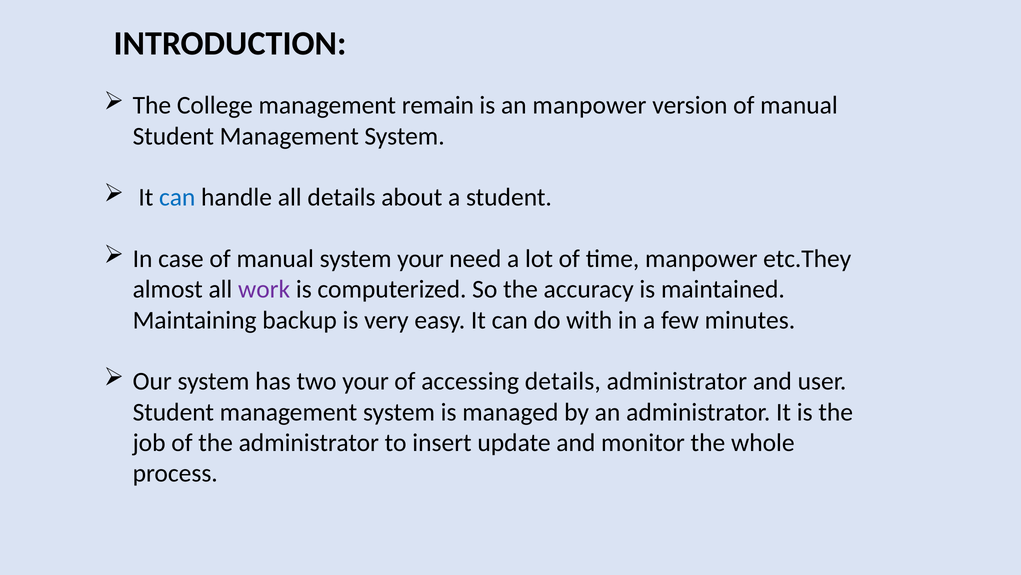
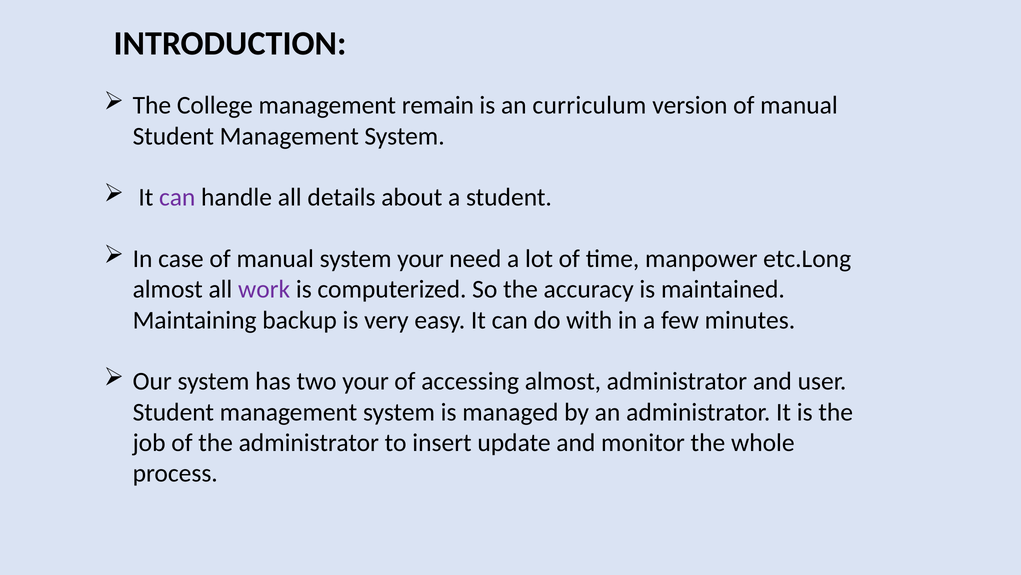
an manpower: manpower -> curriculum (589, 105)
can colour: blue -> purple (177, 197)
etc.They: etc.They -> etc.Long (807, 258)
accessing details: details -> almost (563, 381)
